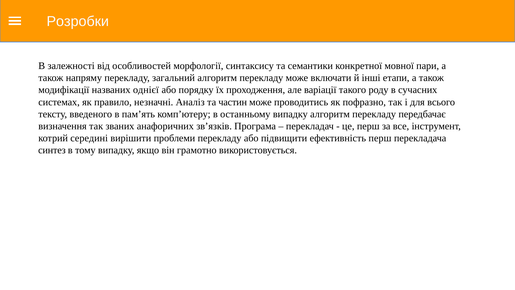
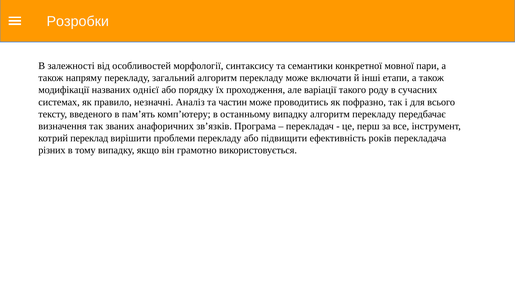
середині: середині -> переклад (89, 138)
ефективність перш: перш -> років (380, 138)
синтез: синтез -> різних (52, 150)
